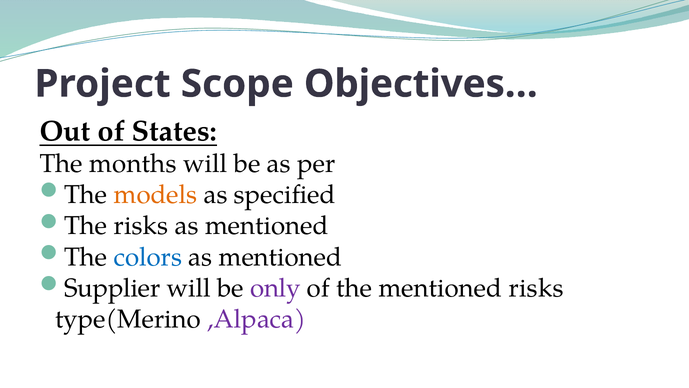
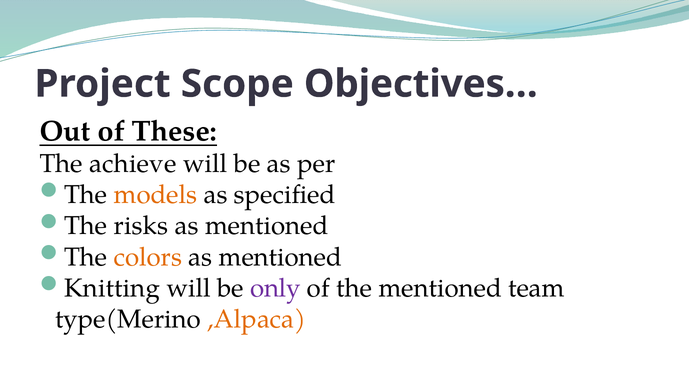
States: States -> These (174, 131)
months: months -> achieve (133, 164)
colors colour: blue -> orange (148, 257)
Supplier: Supplier -> Knitting (112, 288)
mentioned risks: risks -> team (536, 288)
,Alpaca colour: purple -> orange (257, 319)
